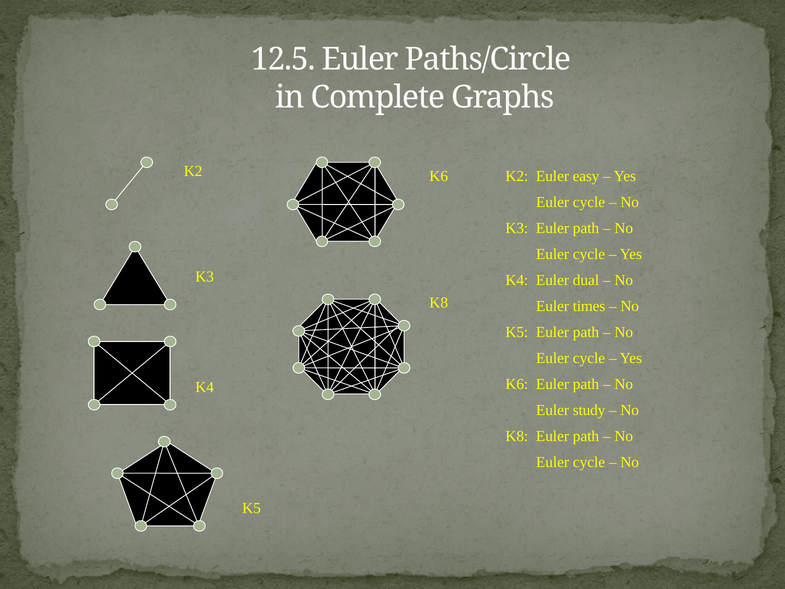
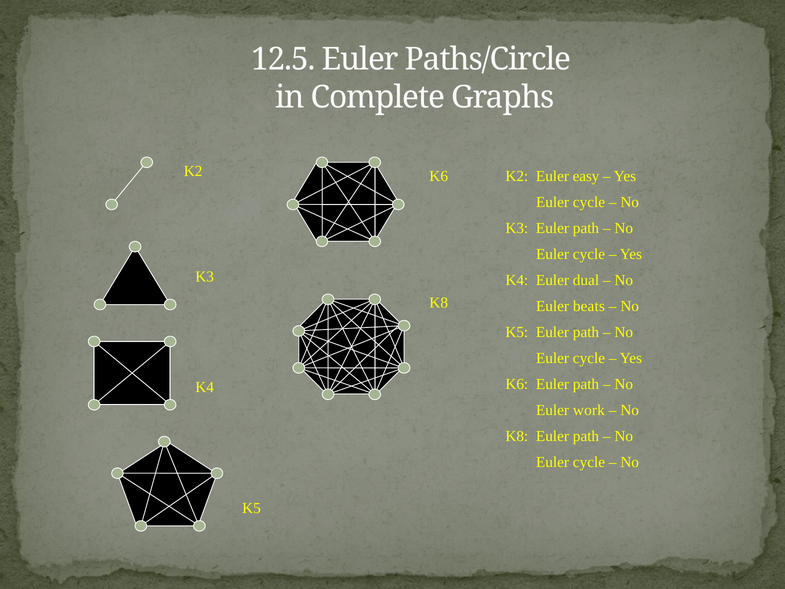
times: times -> beats (589, 306)
study: study -> work (589, 410)
